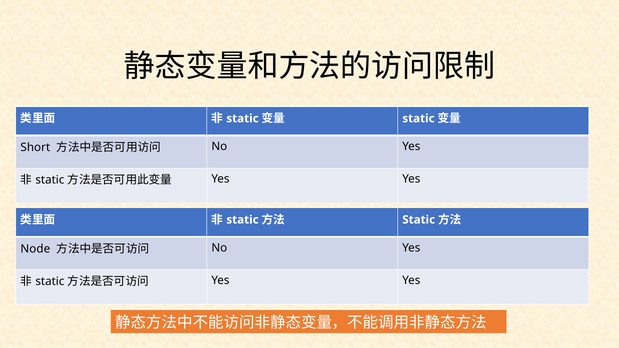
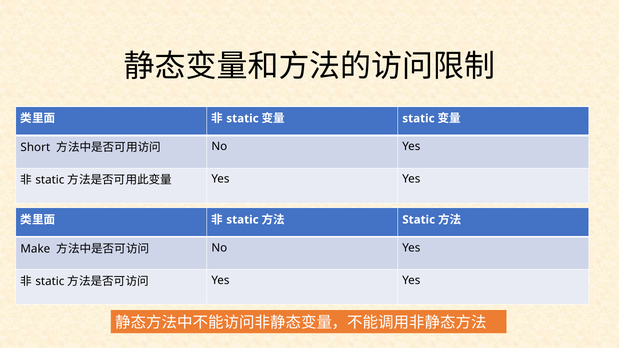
Node: Node -> Make (35, 249)
